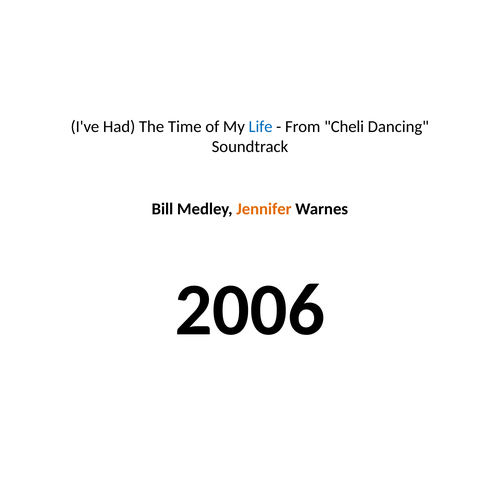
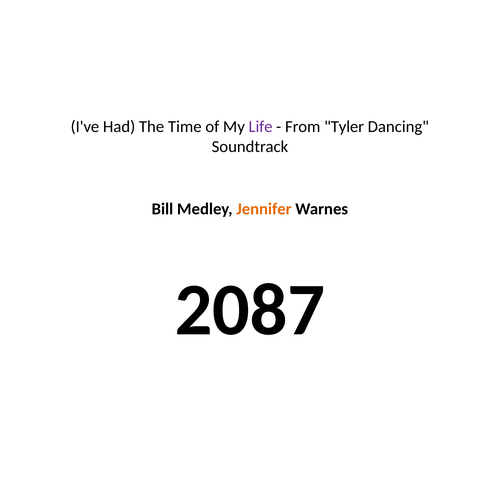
Life colour: blue -> purple (261, 127)
Cheli: Cheli -> Tyler (344, 127)
2006: 2006 -> 2087 (250, 310)
